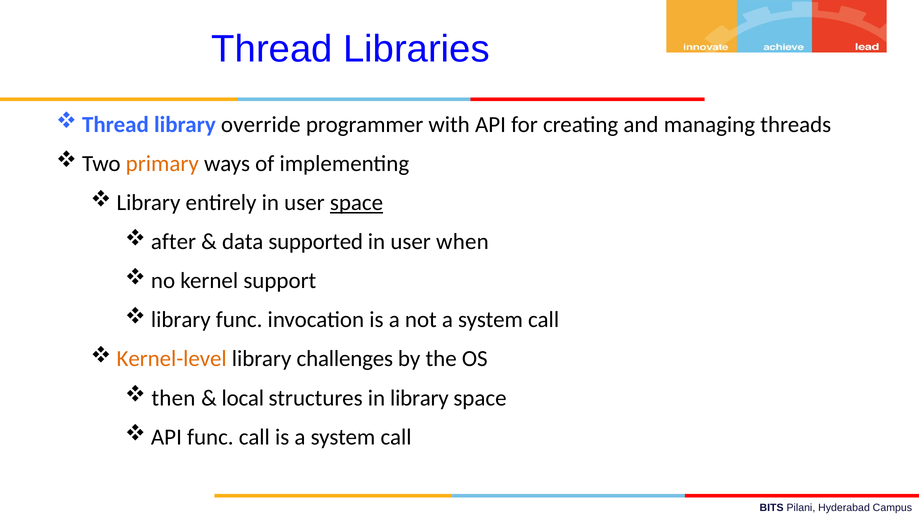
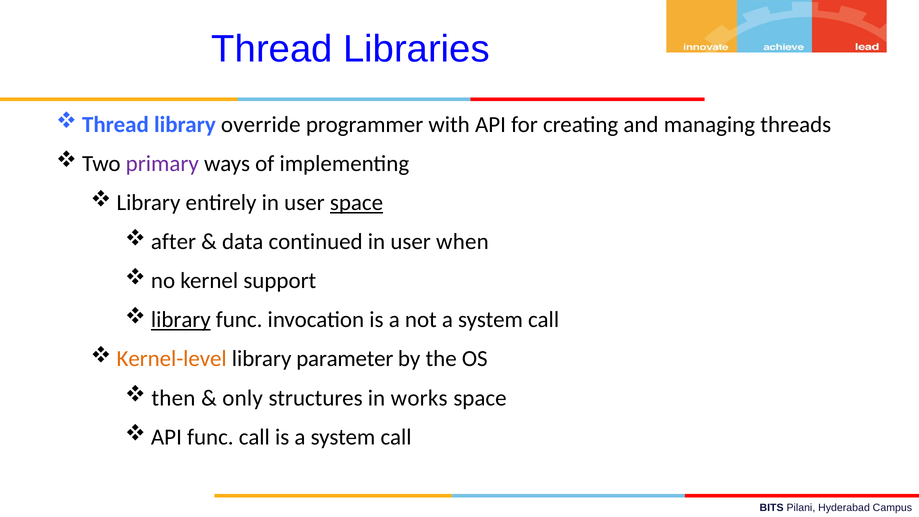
primary colour: orange -> purple (162, 164)
supported: supported -> continued (316, 242)
library underline: none -> present (181, 320)
challenges: challenges -> parameter (345, 359)
local: local -> only (243, 398)
in library: library -> works (419, 398)
